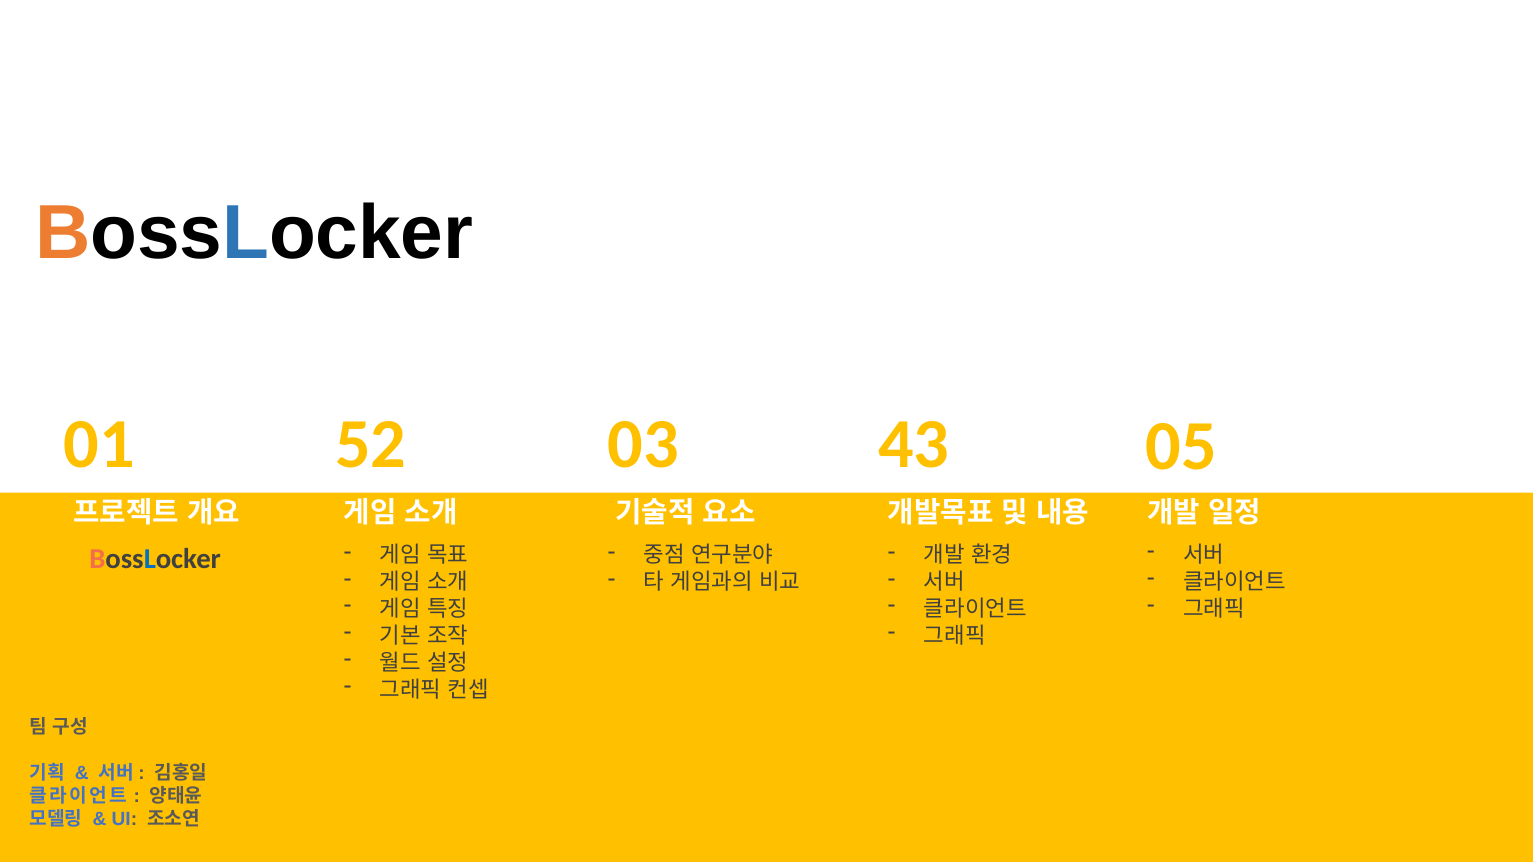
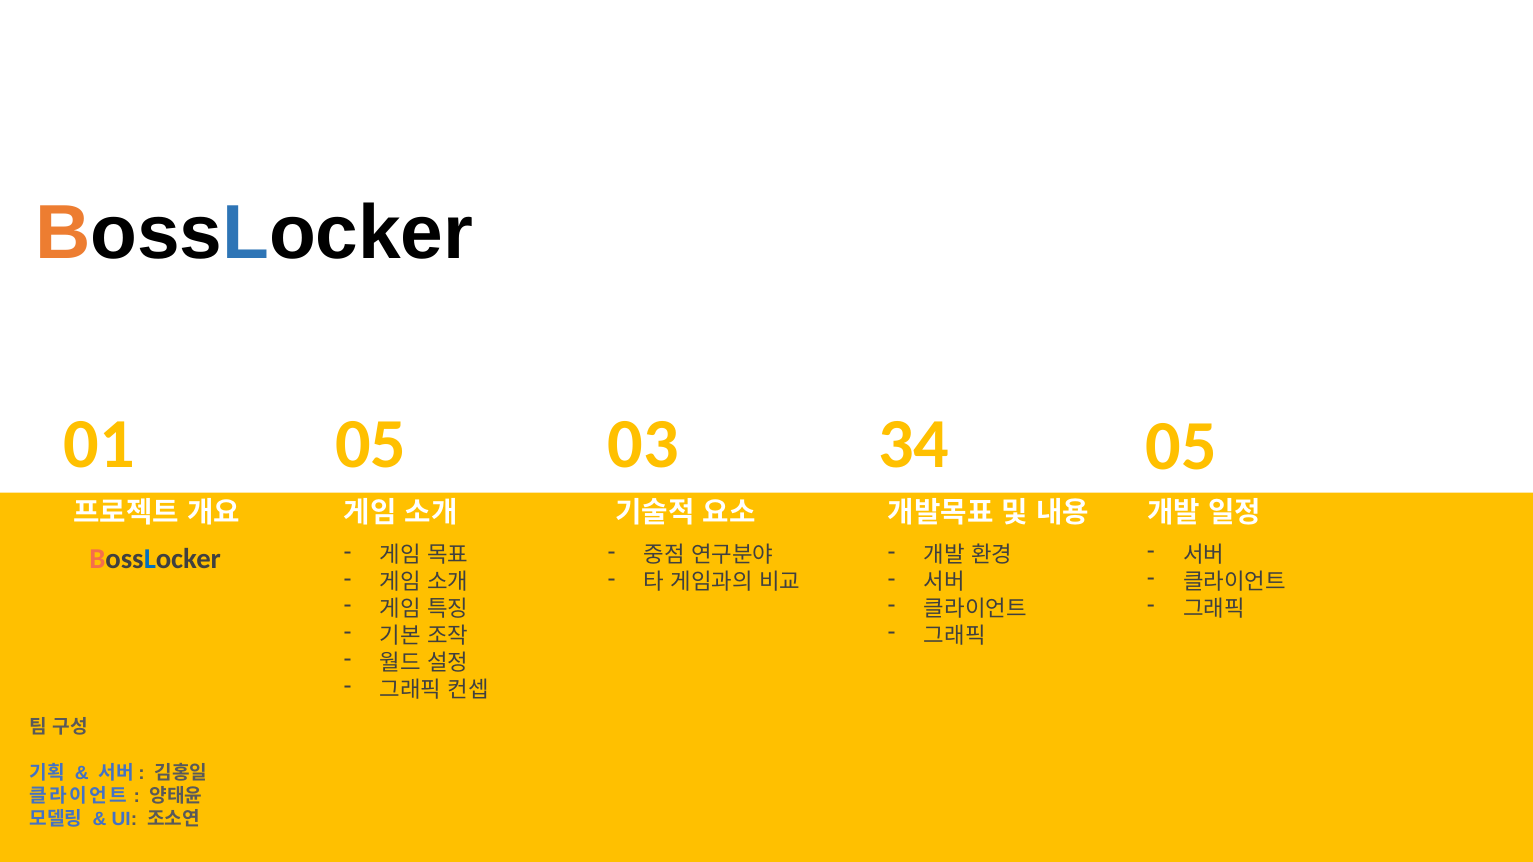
01 52: 52 -> 05 (371, 444)
43: 43 -> 34 (914, 444)
